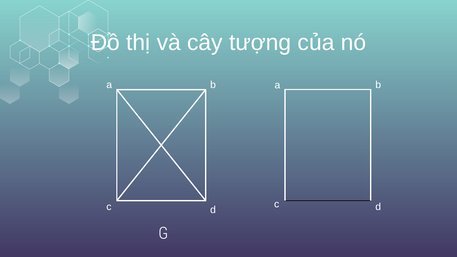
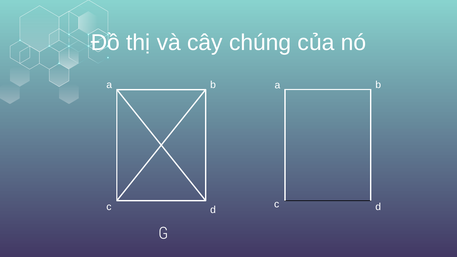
tượng: tượng -> chúng (260, 42)
